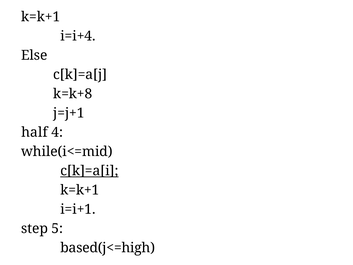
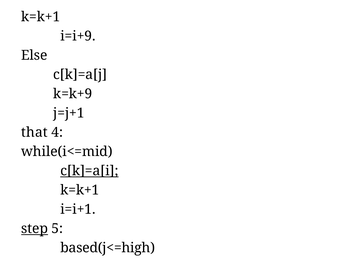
i=i+4: i=i+4 -> i=i+9 (78, 36)
k=k+8: k=k+8 -> k=k+9 (73, 94)
half: half -> that (34, 132)
step underline: none -> present (35, 228)
